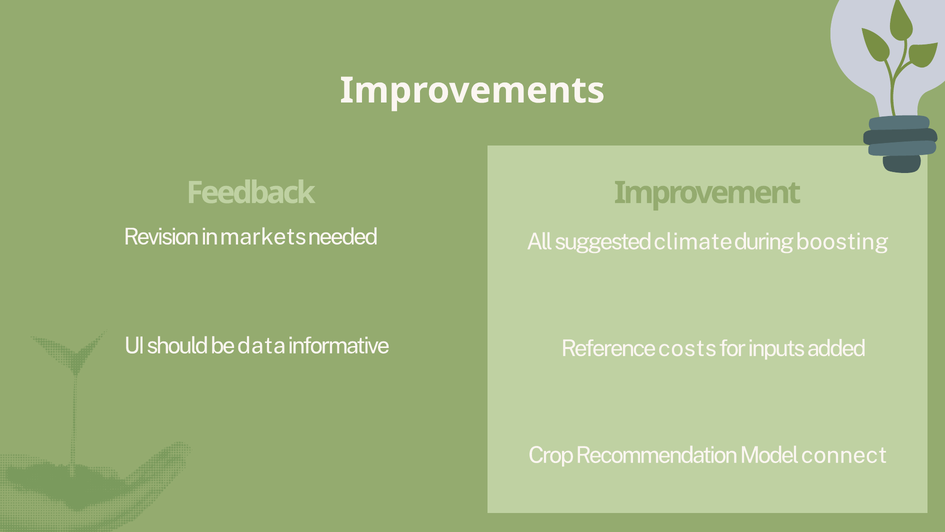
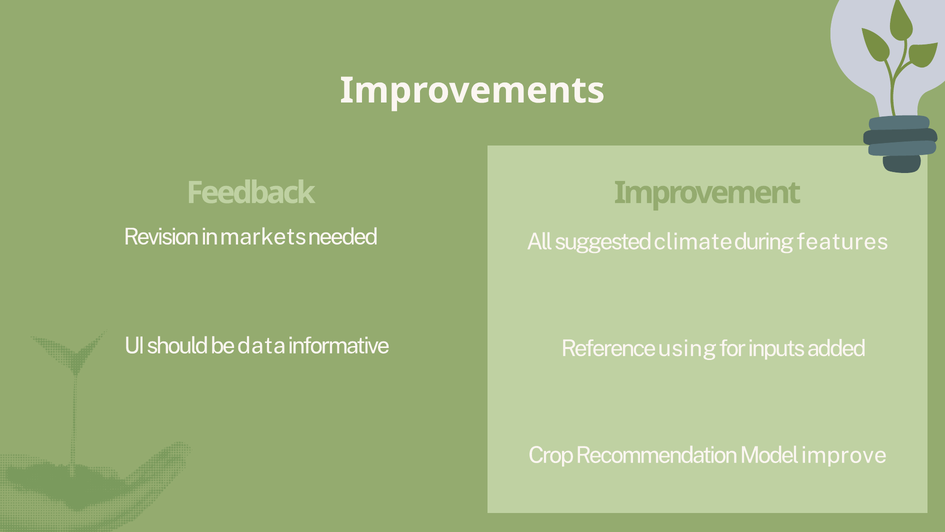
boosting: boosting -> features (842, 242)
costs: costs -> using (687, 348)
connect: connect -> improve (844, 455)
